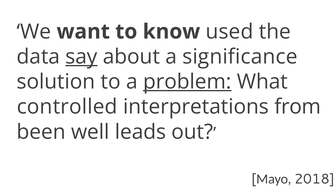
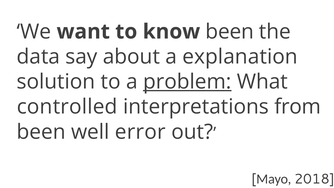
know used: used -> been (230, 32)
say underline: present -> none (81, 57)
significance: significance -> explanation (240, 57)
leads: leads -> error (140, 132)
